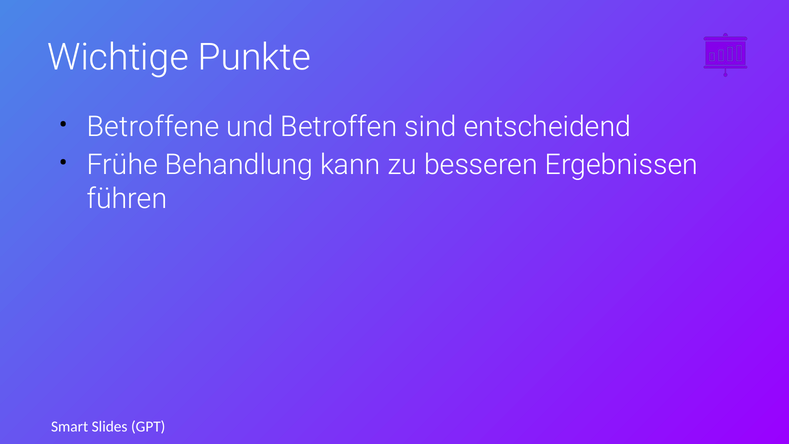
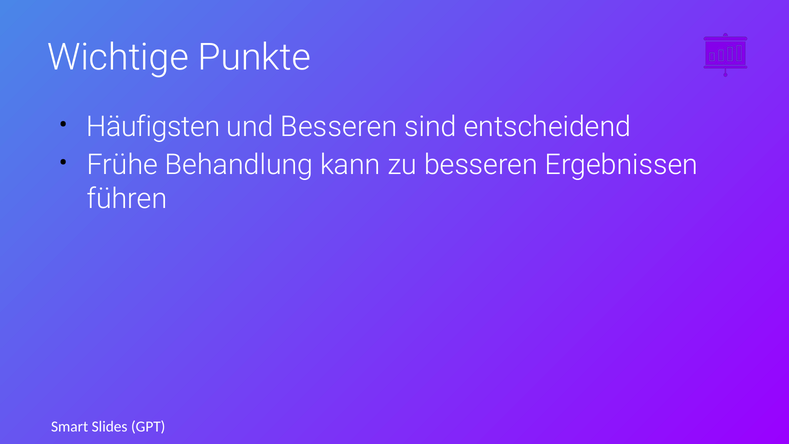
Betroffene: Betroffene -> Häufigsten (153, 127)
und Betroffen: Betroffen -> Besseren (339, 127)
